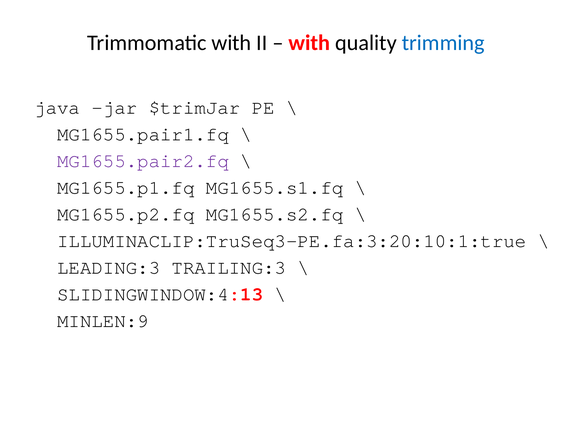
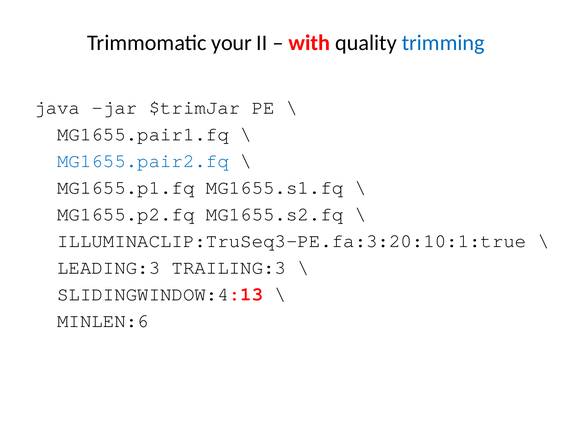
Trimmomatic with: with -> your (232, 43)
MG1655.pair2.fq colour: purple -> blue (143, 161)
MINLEN:9: MINLEN:9 -> MINLEN:6 (103, 321)
